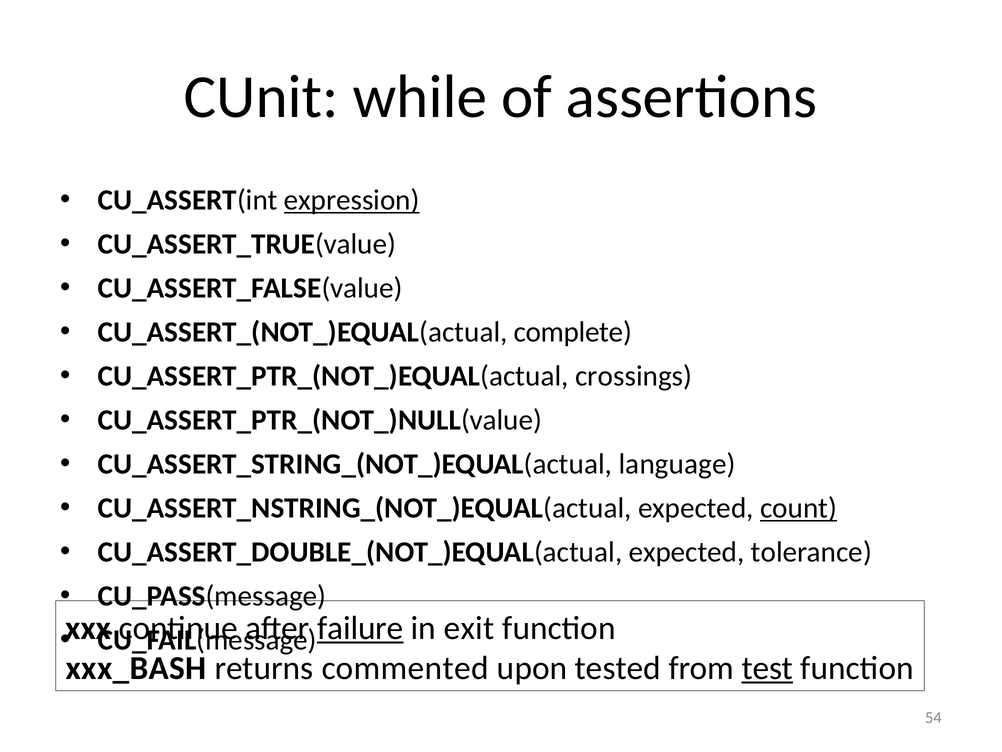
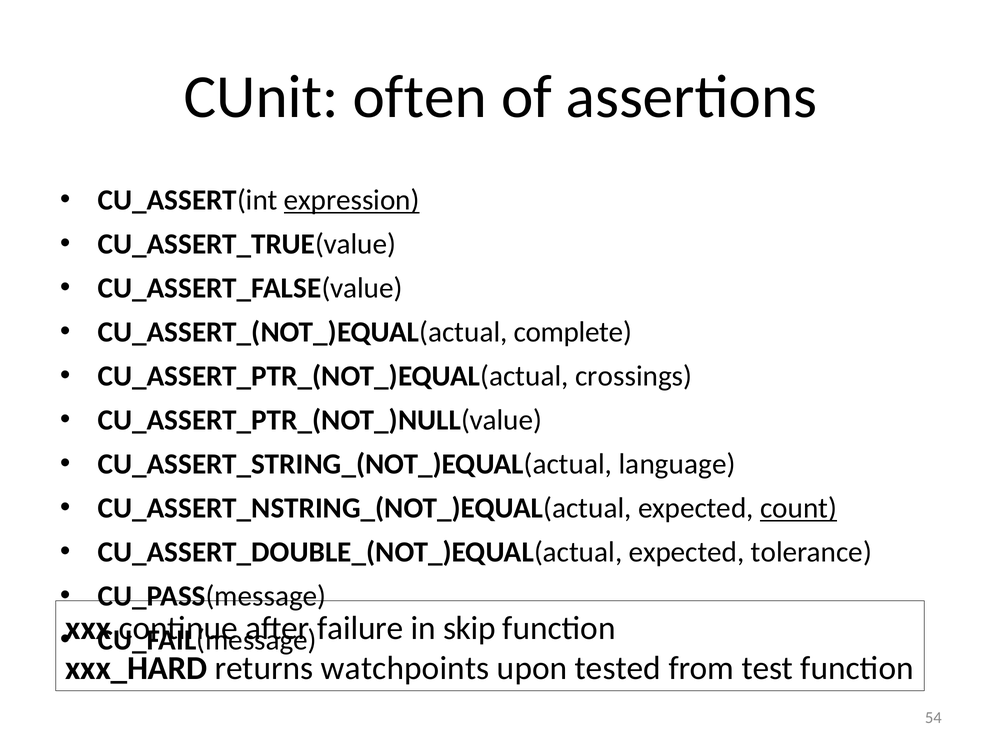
while: while -> often (420, 97)
failure underline: present -> none (360, 628)
exit: exit -> skip (469, 628)
xxx_BASH: xxx_BASH -> xxx_HARD (136, 668)
commented: commented -> watchpoints (405, 668)
test underline: present -> none (767, 668)
